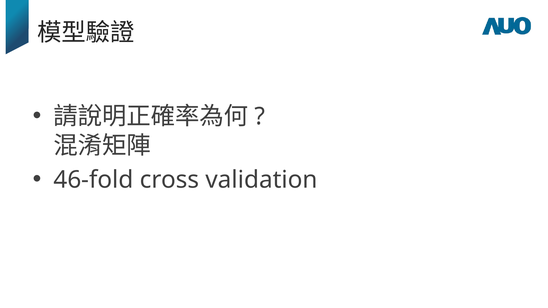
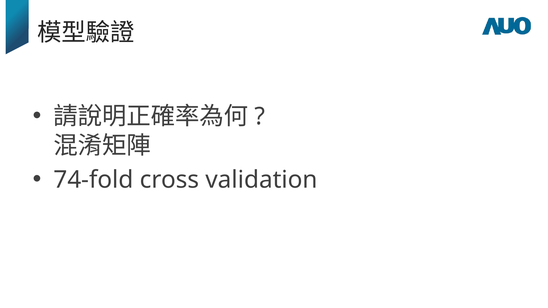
46-fold: 46-fold -> 74-fold (93, 180)
